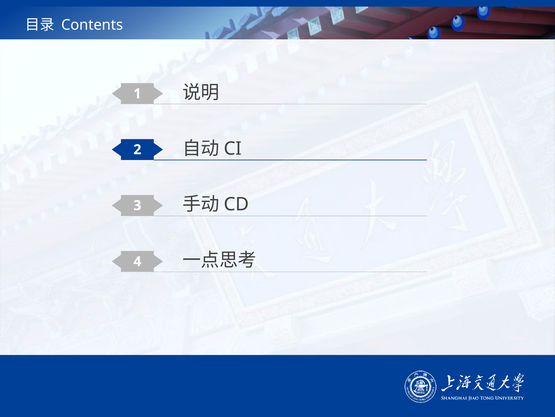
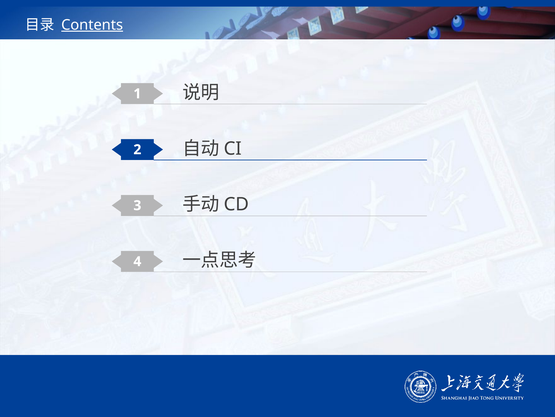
Contents underline: none -> present (92, 25)
